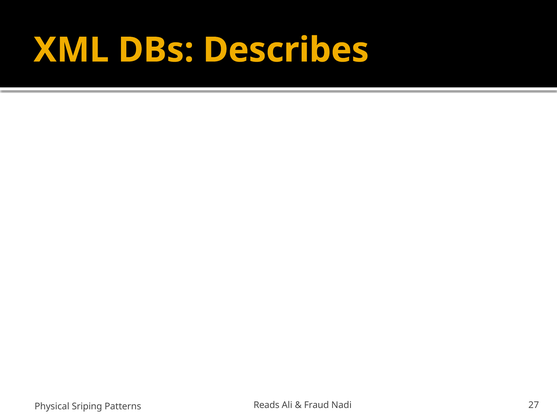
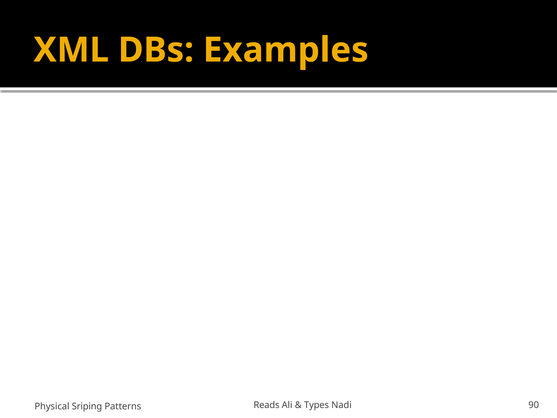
Describes: Describes -> Examples (286, 50)
Fraud: Fraud -> Types (317, 405)
27: 27 -> 90 (534, 405)
